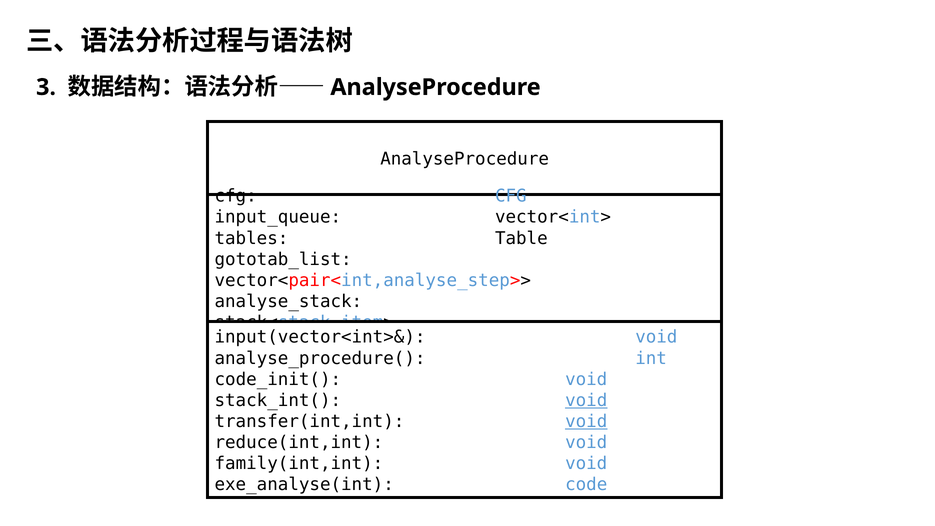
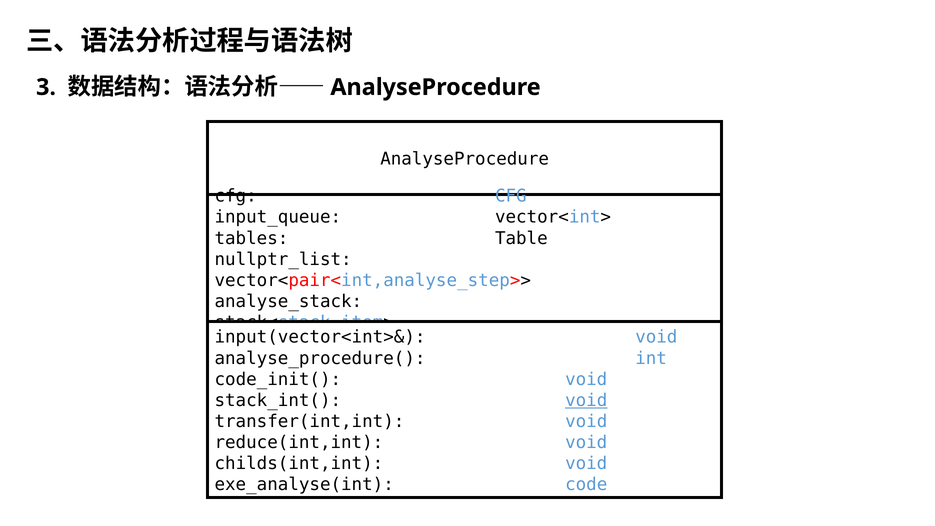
gototab_list: gototab_list -> nullptr_list (283, 259)
void underline: present -> none (586, 421)
family(int,int: family(int,int -> childs(int,int (299, 463)
